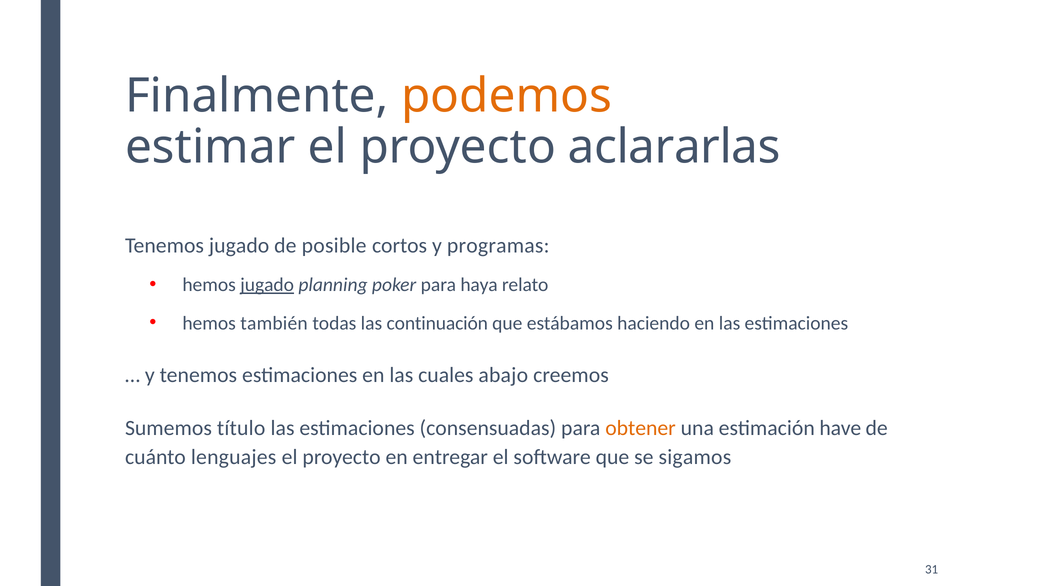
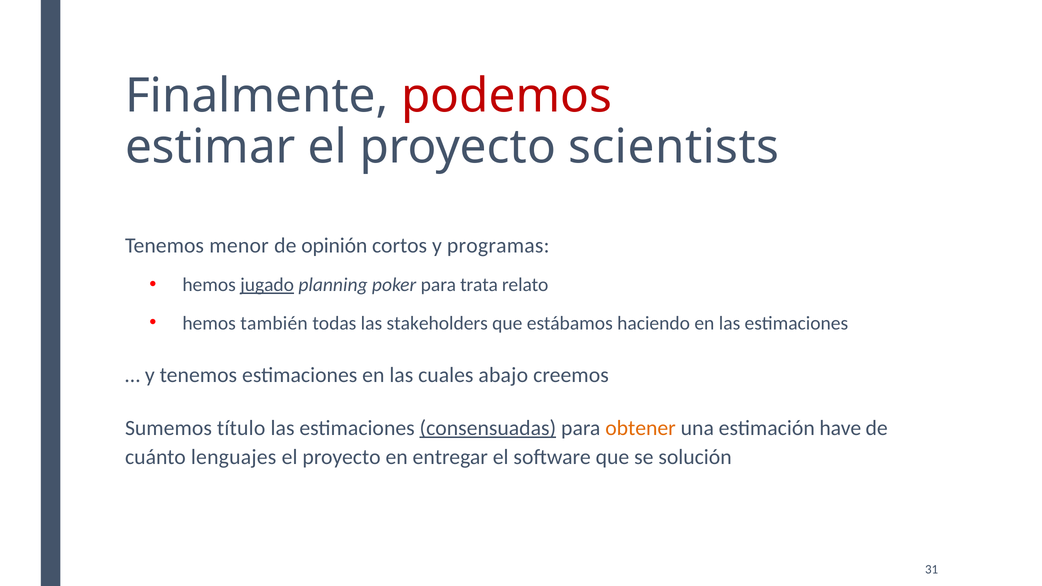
podemos colour: orange -> red (507, 96)
aclararlas: aclararlas -> scientists (674, 147)
Tenemos jugado: jugado -> menor (239, 246)
posible: posible -> opinión (334, 246)
haya: haya -> trata (479, 285)
continuación: continuación -> stakeholders (437, 323)
consensuadas underline: none -> present (488, 428)
sigamos: sigamos -> solución (695, 457)
